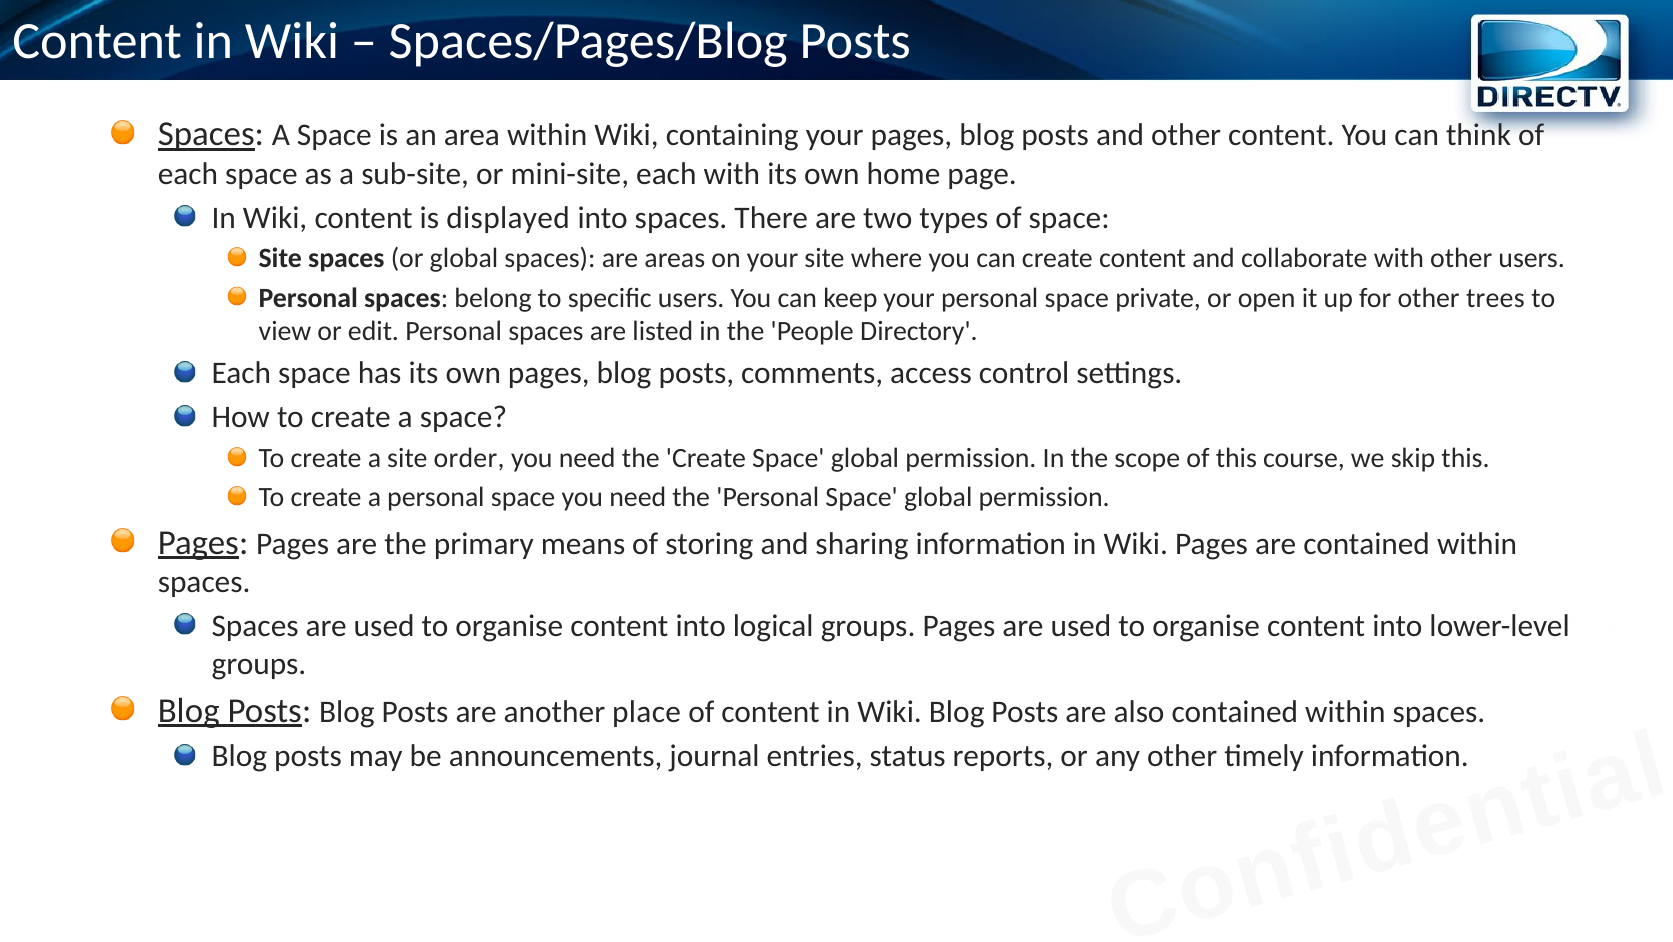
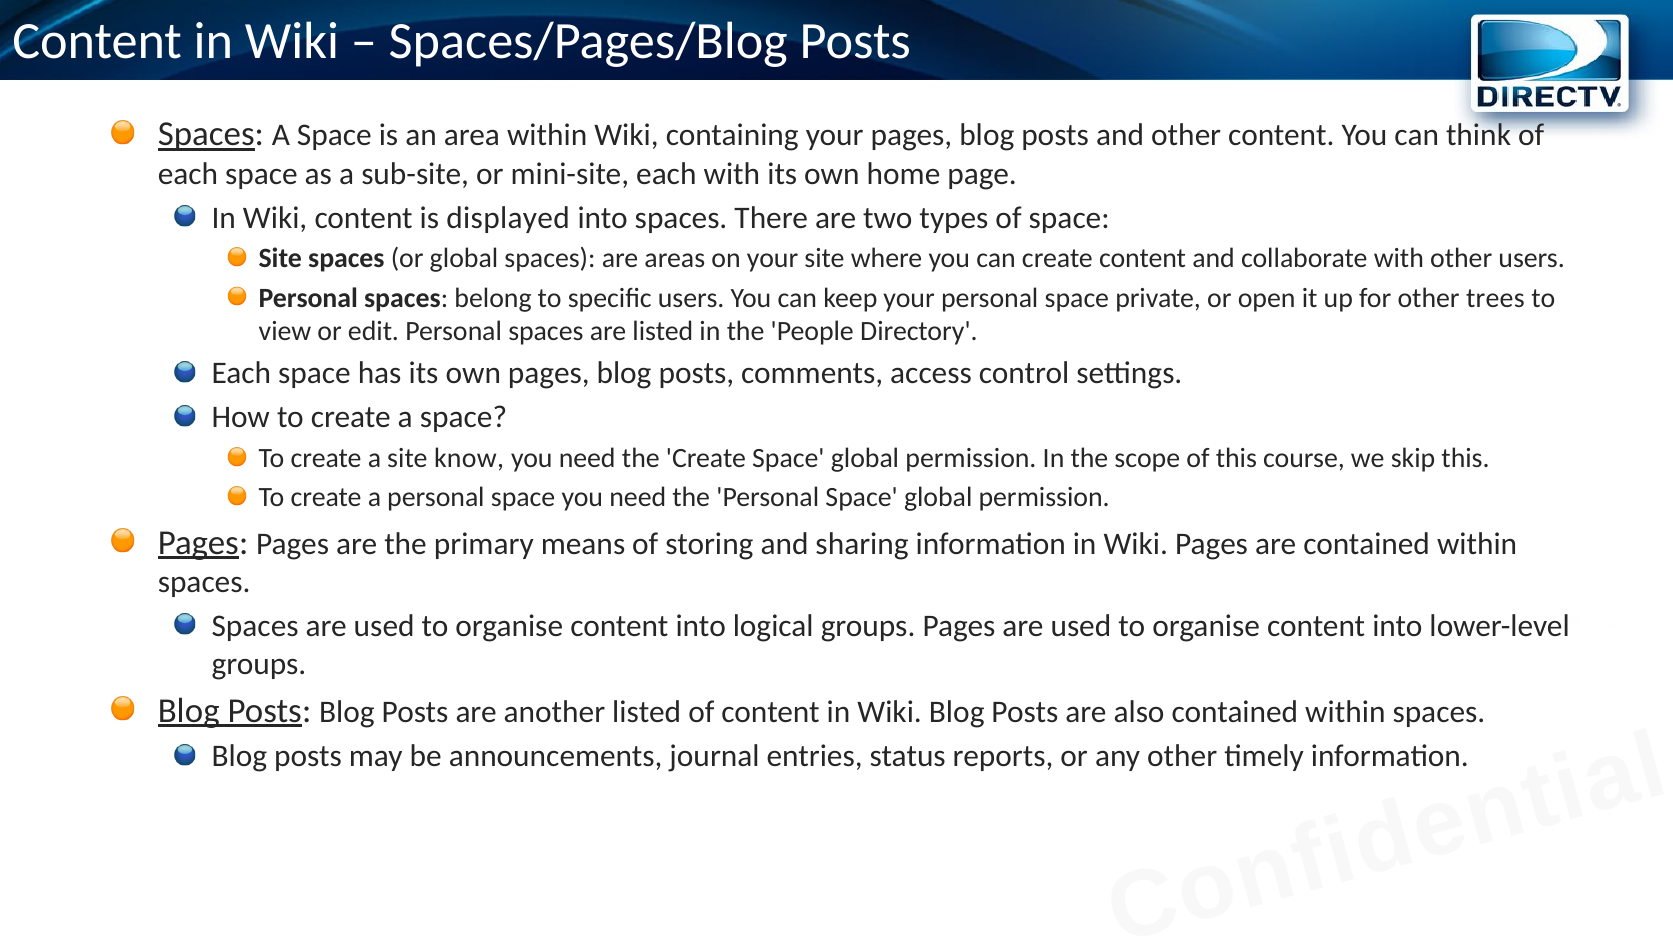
order: order -> know (469, 458)
another place: place -> listed (647, 711)
